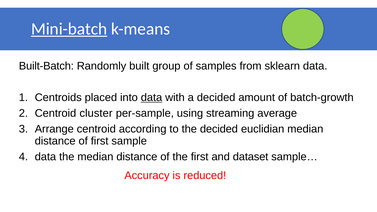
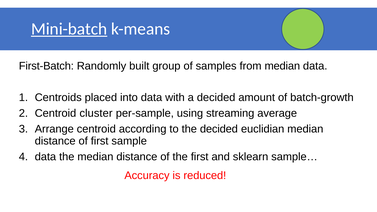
Built-Batch: Built-Batch -> First-Batch (46, 66)
from sklearn: sklearn -> median (282, 66)
data underline: present -> none (152, 98)
dataset: dataset -> sklearn (251, 157)
